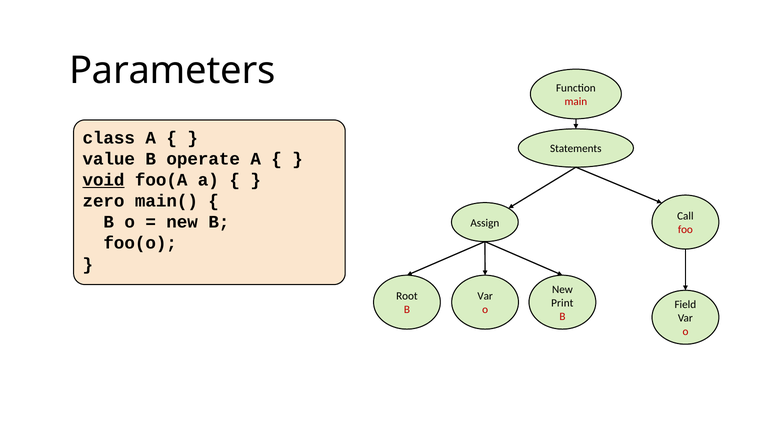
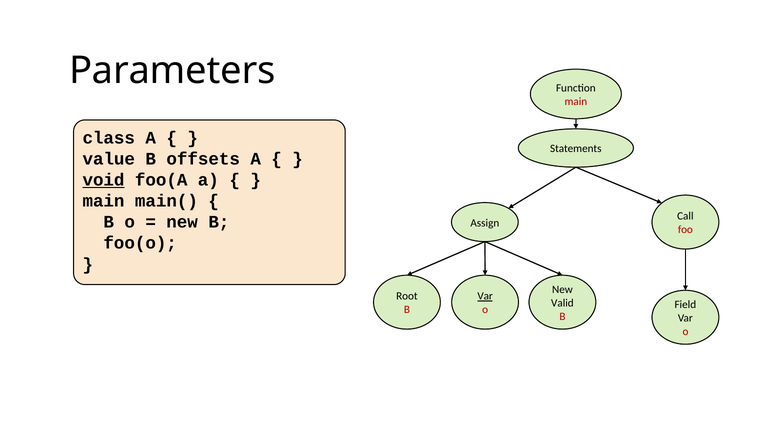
operate: operate -> offsets (203, 159)
zero: zero -> main (104, 201)
Var underline: none -> present (485, 296)
Print: Print -> Valid (562, 302)
